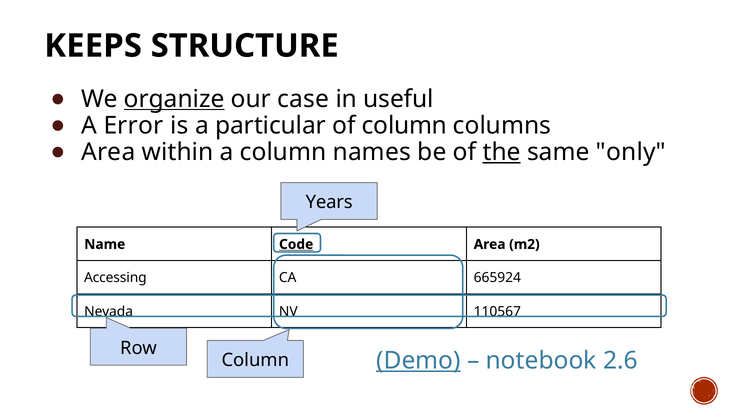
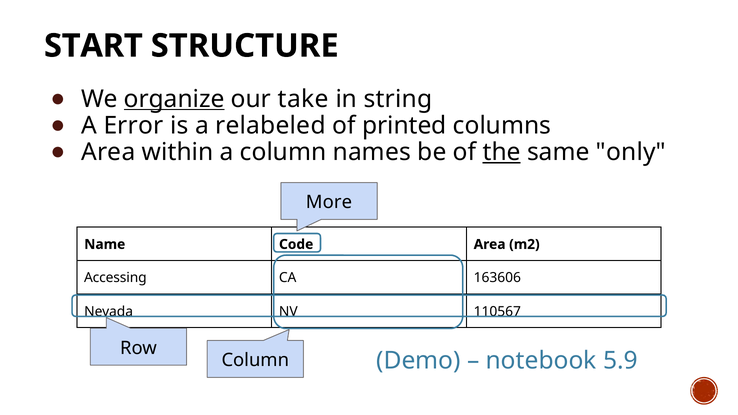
KEEPS: KEEPS -> START (93, 46)
case: case -> take (303, 99)
useful: useful -> string (398, 99)
particular: particular -> relabeled (270, 126)
of column: column -> printed (404, 126)
Years: Years -> More (329, 202)
Code underline: present -> none (296, 244)
665924: 665924 -> 163606 (497, 278)
Demo underline: present -> none (418, 361)
2.6: 2.6 -> 5.9 (620, 361)
